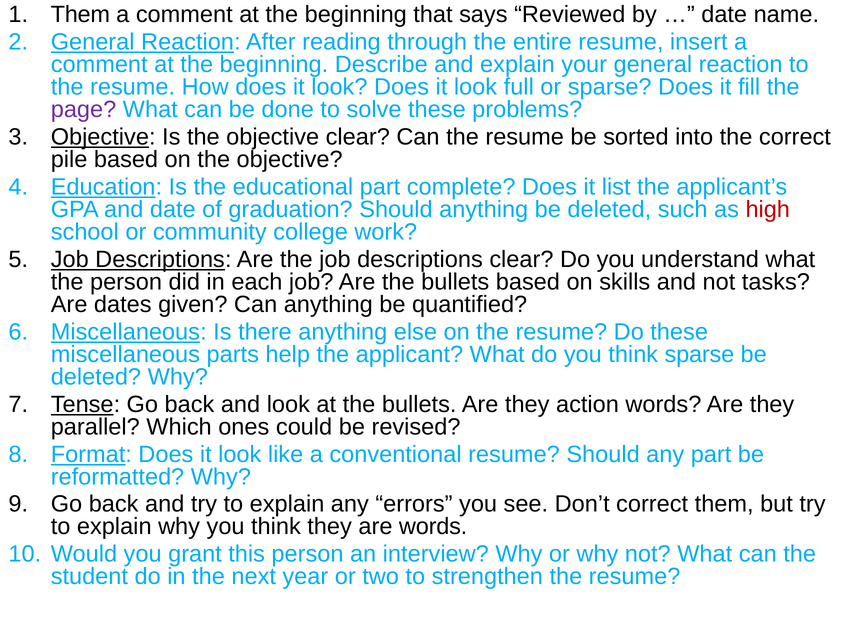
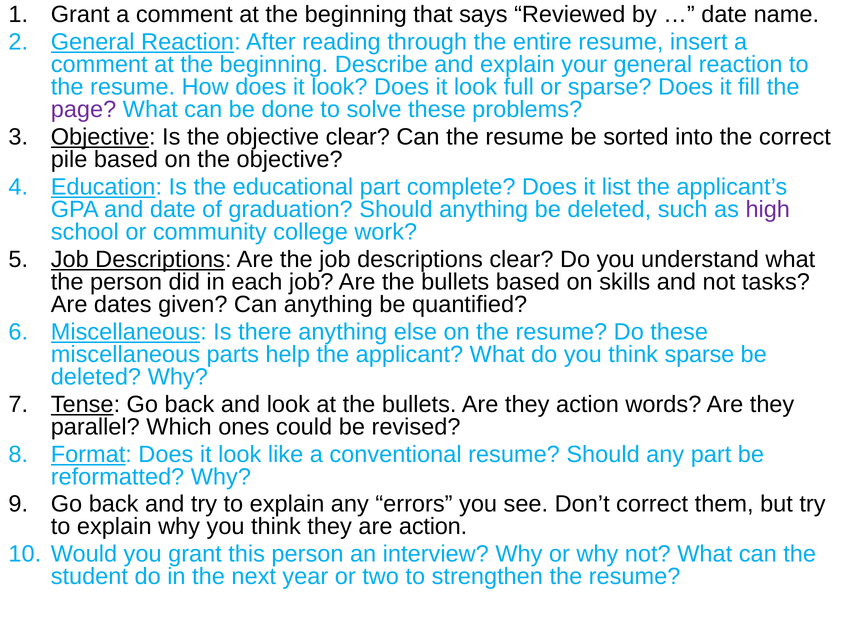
Them: Them -> Grant (80, 15)
high colour: red -> purple (768, 210)
are words: words -> action (433, 527)
